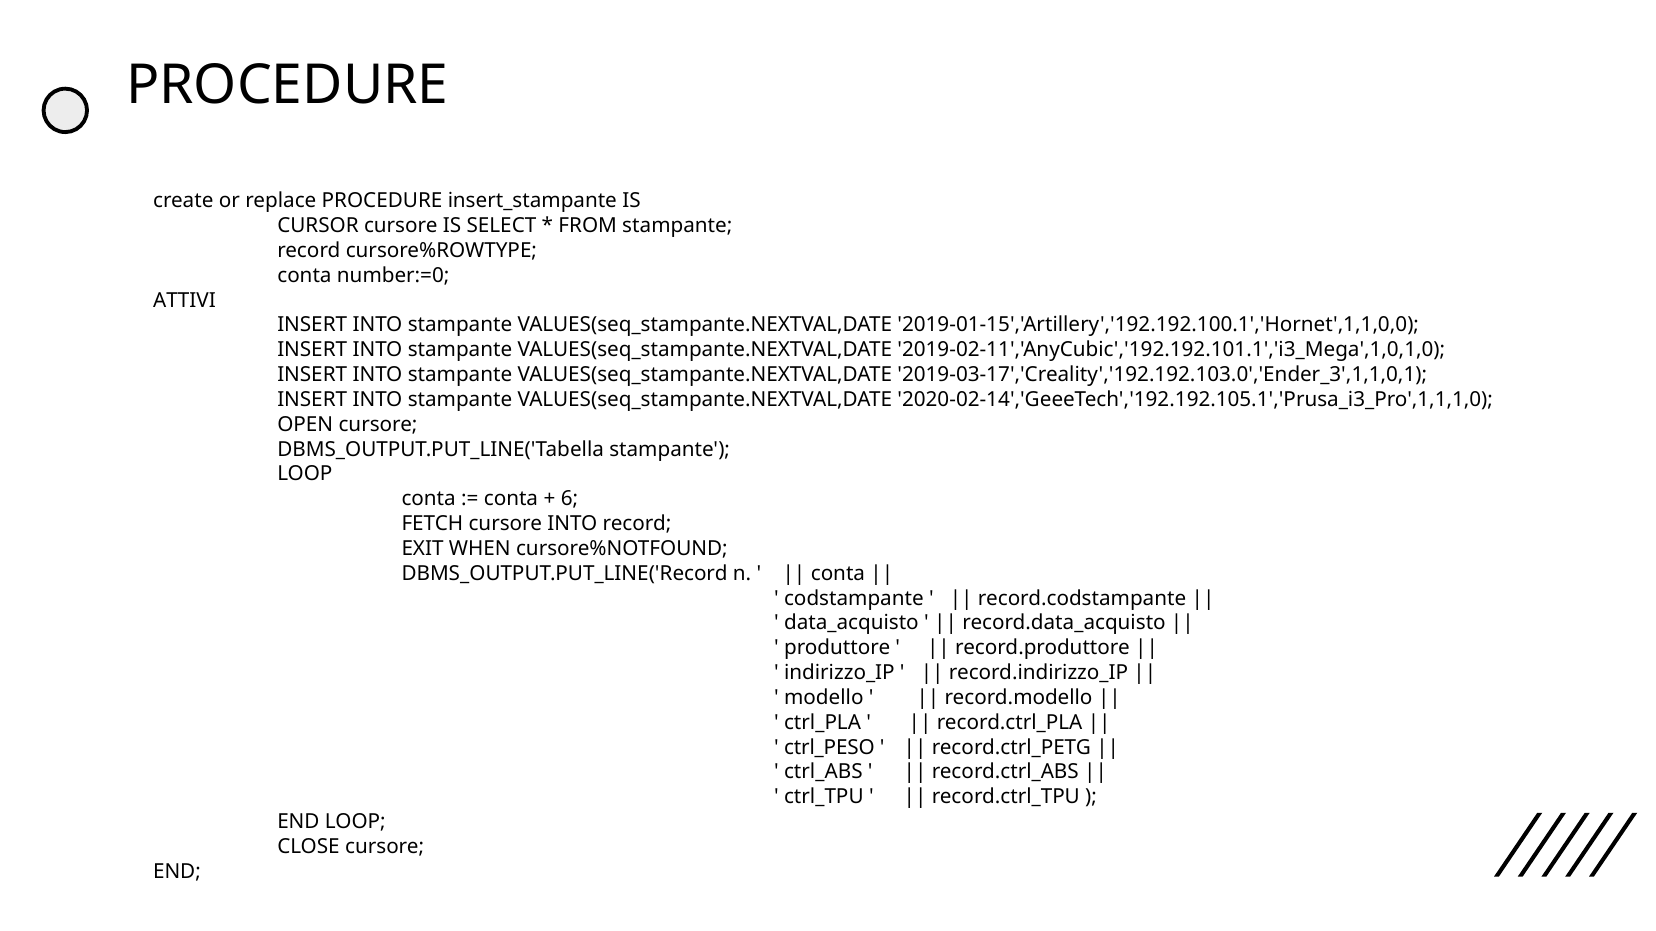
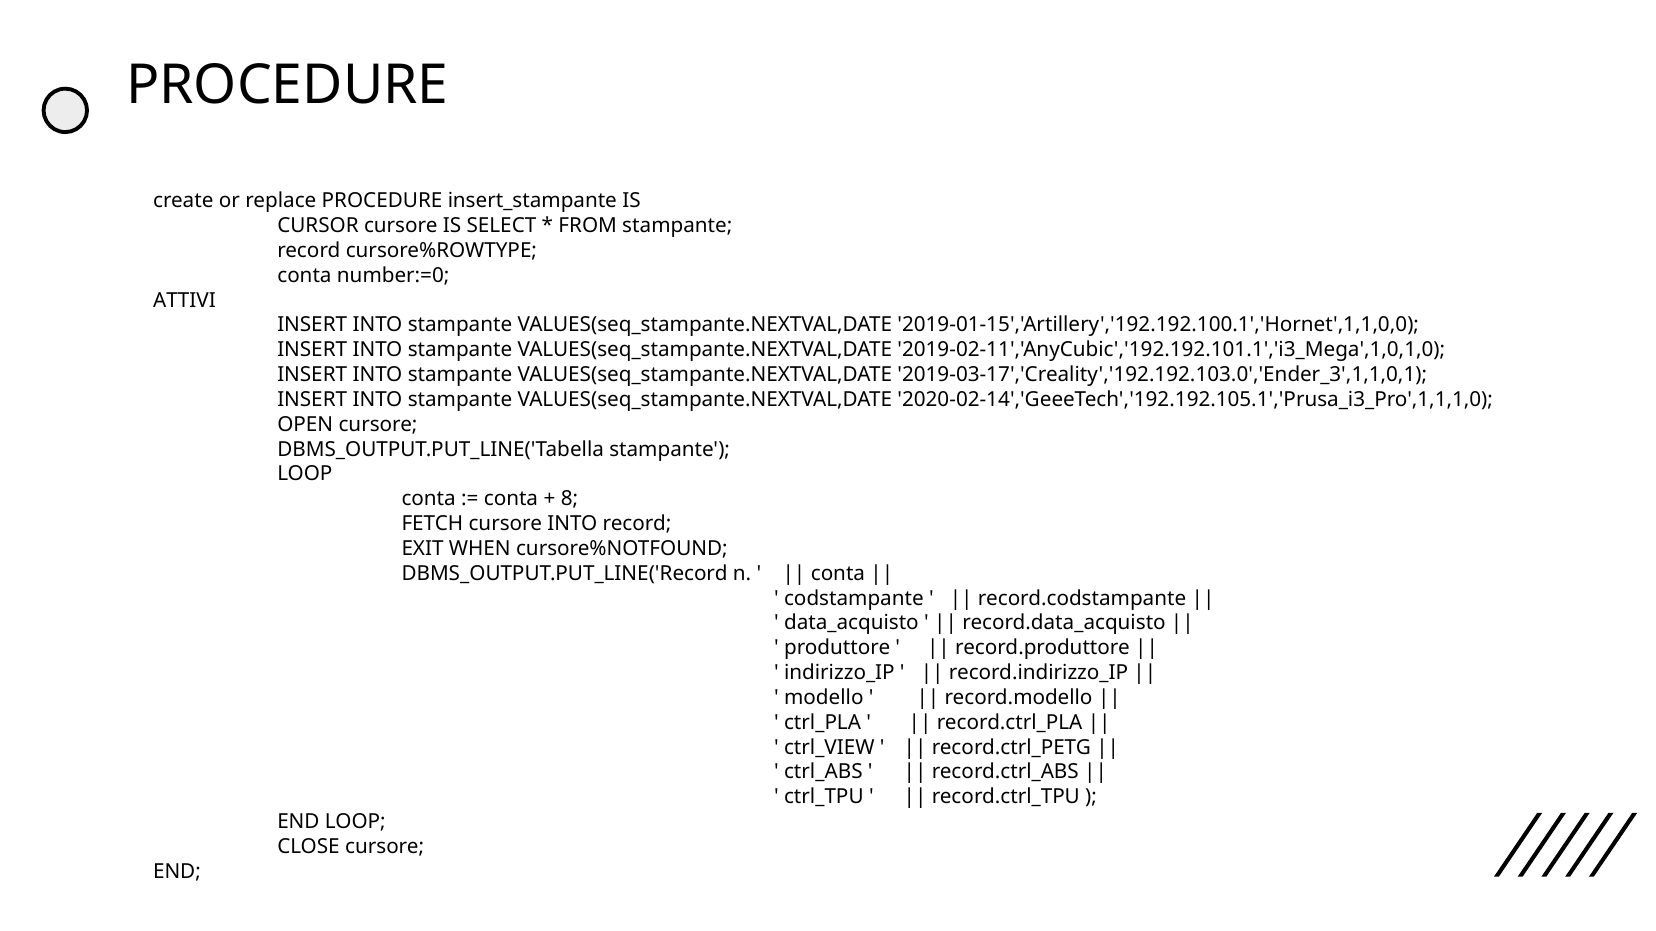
6: 6 -> 8 (569, 499)
ctrl_PESO: ctrl_PESO -> ctrl_VIEW (829, 748)
